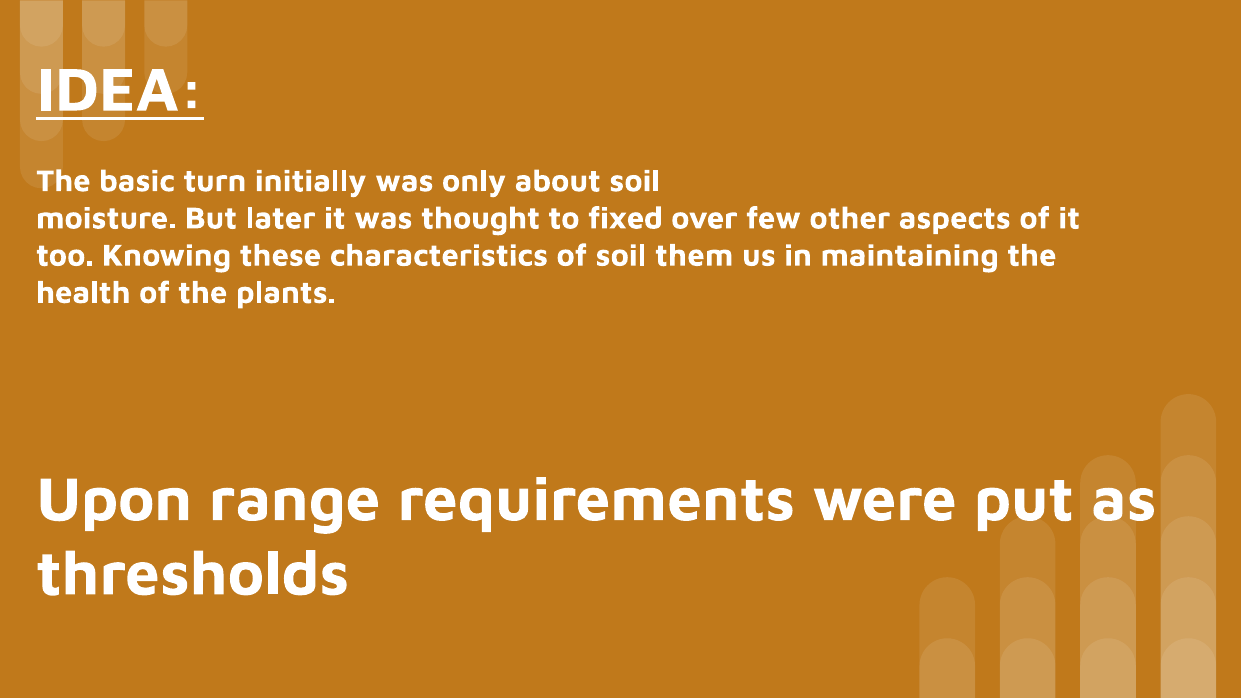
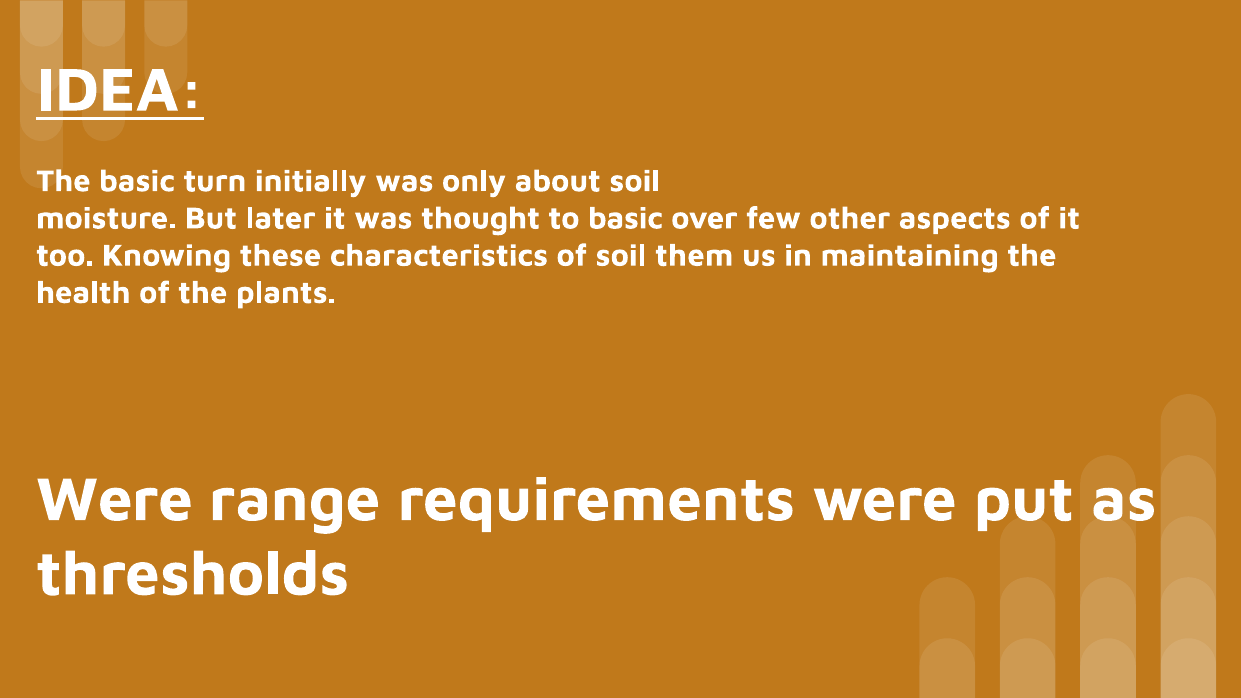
to fixed: fixed -> basic (625, 218)
Upon: Upon -> Were (114, 500)
